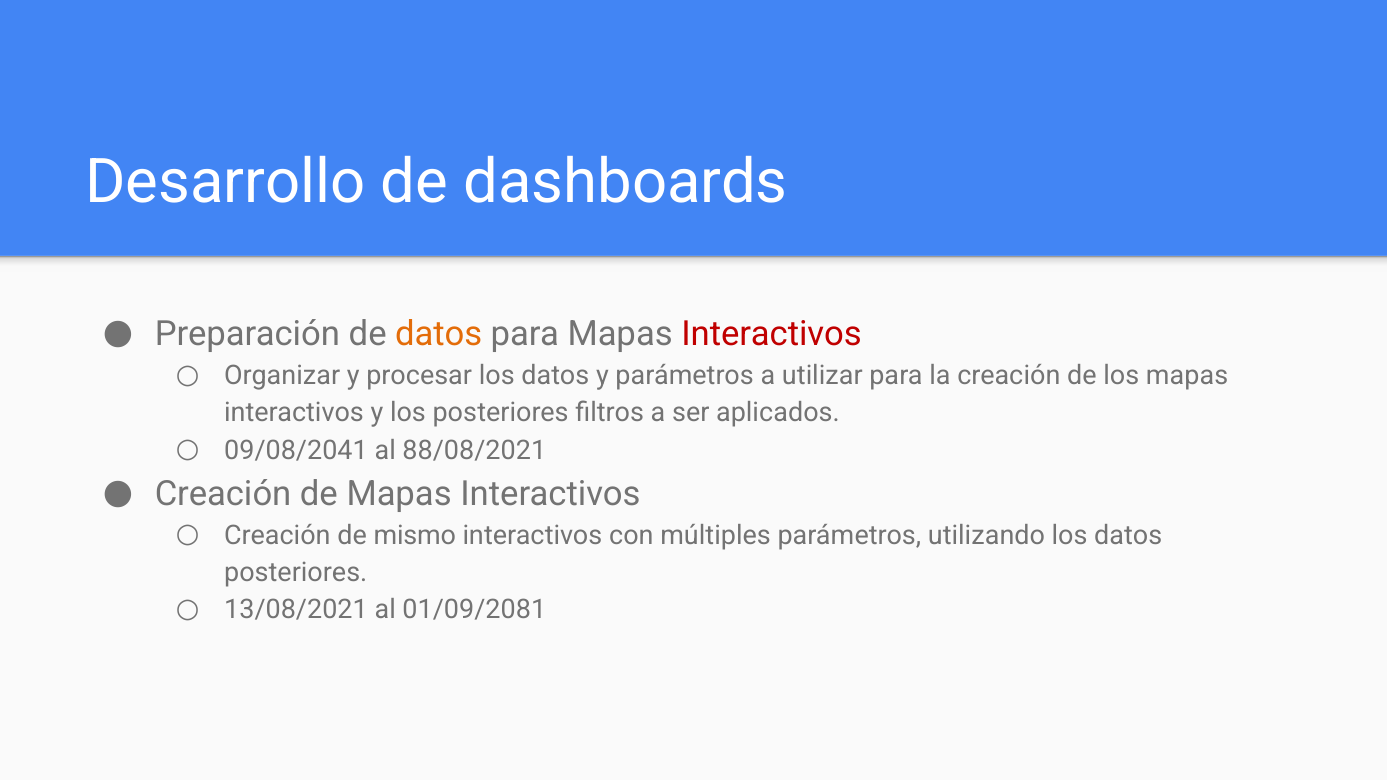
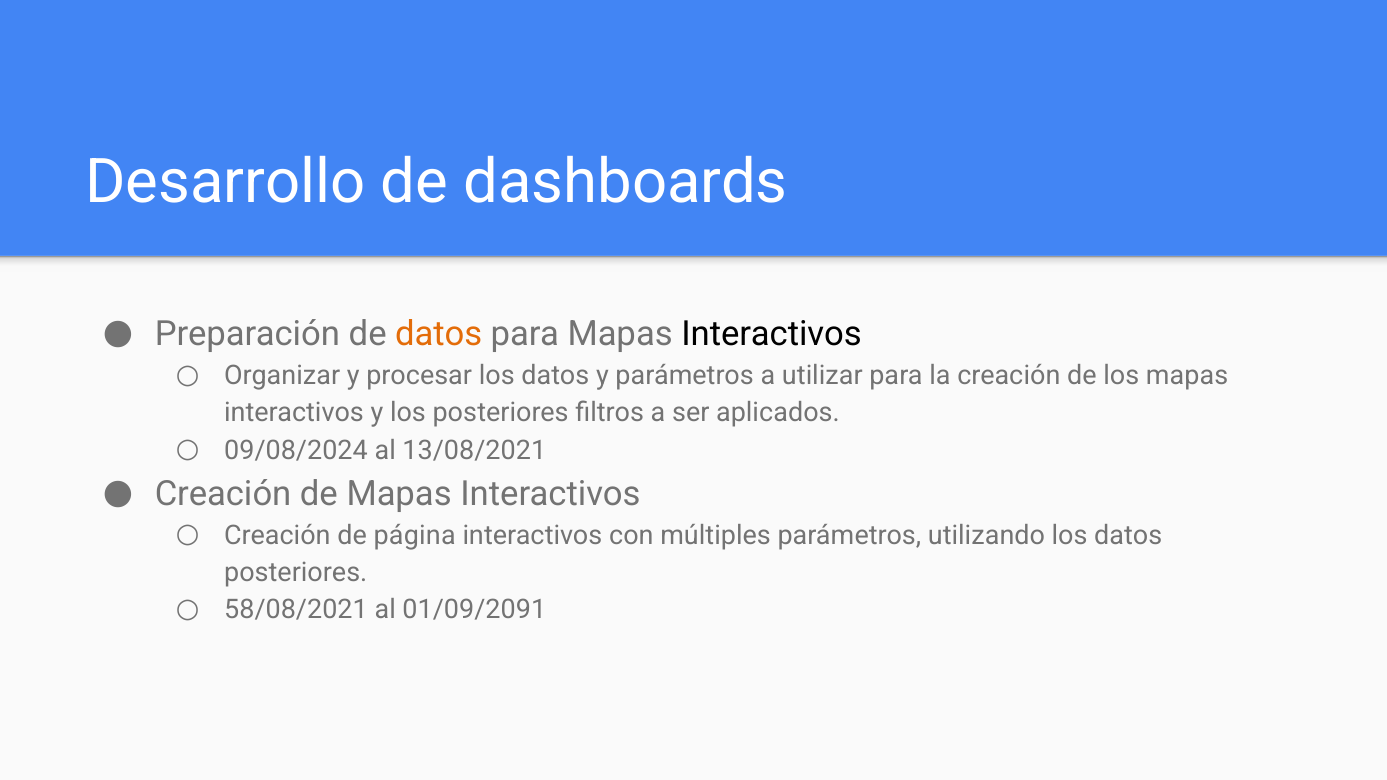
Interactivos colour: red -> black (772, 334)
09/08/2041: 09/08/2041 -> 09/08/2024 (296, 450)
88/08/2021: 88/08/2021 -> 13/08/2021 (474, 450)
mismo: mismo -> página (415, 536)
13/08/2021: 13/08/2021 -> 58/08/2021 (296, 610)
01/09/2081: 01/09/2081 -> 01/09/2091 (474, 610)
